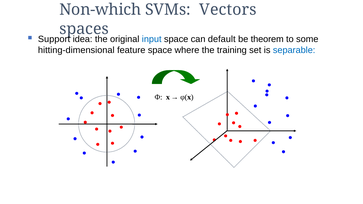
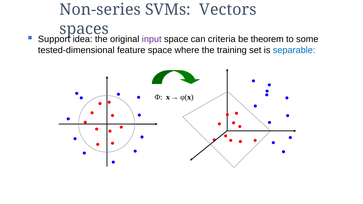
Non-which: Non-which -> Non-series (100, 10)
input colour: blue -> purple (152, 39)
default: default -> criteria (222, 39)
hitting-dimensional: hitting-dimensional -> tested-dimensional (76, 50)
